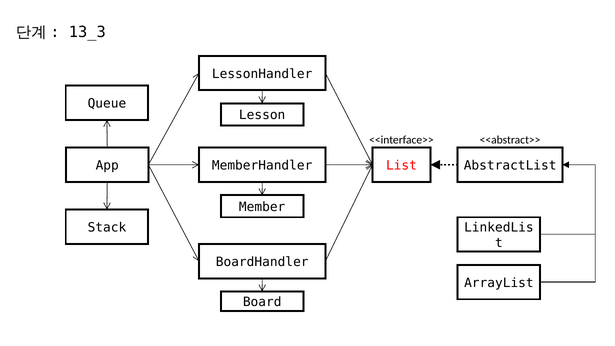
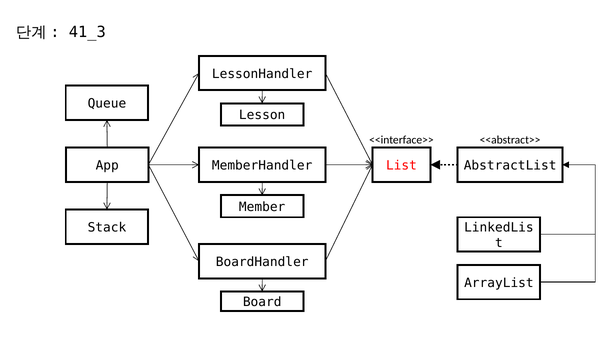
13_3: 13_3 -> 41_3 (87, 32)
